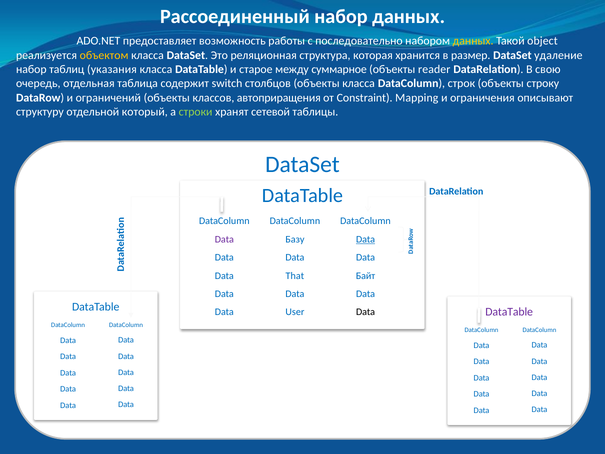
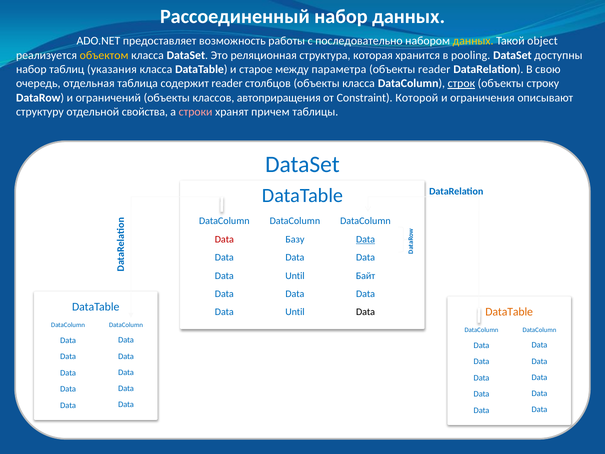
размер: размер -> pooling (471, 55)
удаление: удаление -> доступны (558, 55)
суммарное: суммарное -> параметра (339, 69)
содержит switch: switch -> reader (227, 83)
строк underline: none -> present (461, 83)
Mapping: Mapping -> Которой (417, 98)
который: который -> свойства (145, 112)
строки colour: light green -> pink (196, 112)
сетевой: сетевой -> причем (270, 112)
Data colour: purple -> red (224, 239)
That: That -> Until (295, 276)
DataTable colour: purple -> orange (509, 312)
User: User -> Until (295, 312)
